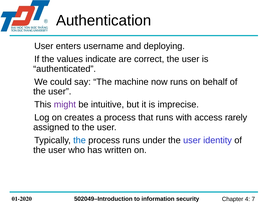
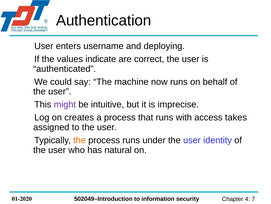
rarely: rarely -> takes (236, 117)
the colour: blue -> orange (80, 140)
written: written -> natural (118, 149)
